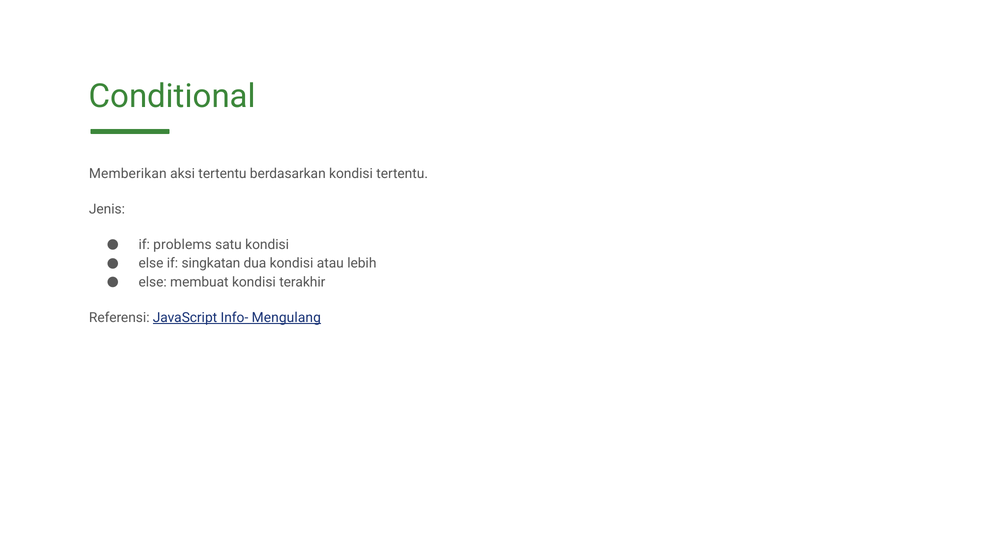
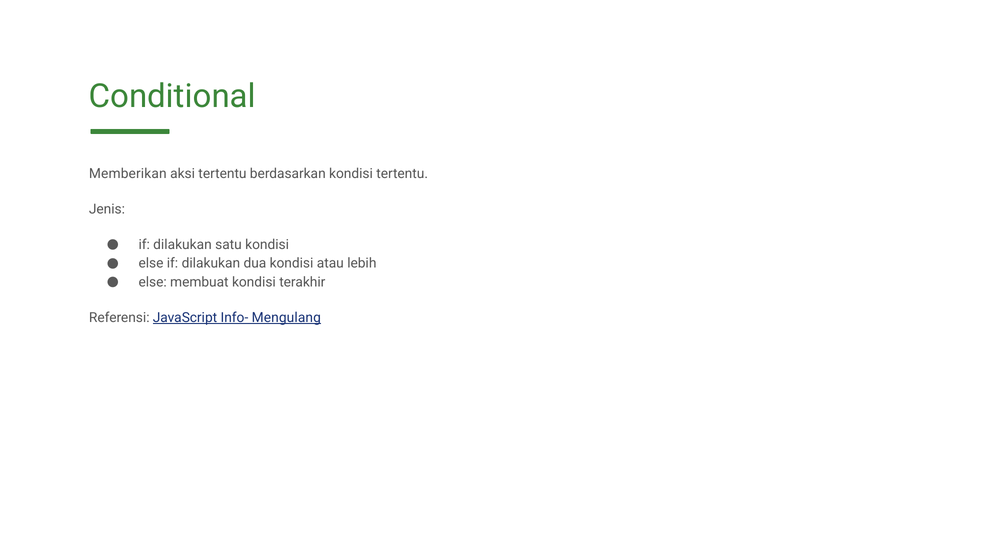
problems: problems -> dilakukan (182, 245)
else if singkatan: singkatan -> dilakukan (211, 264)
